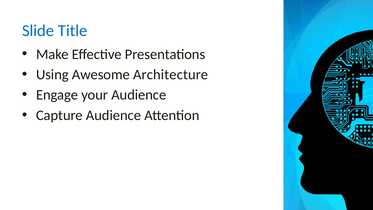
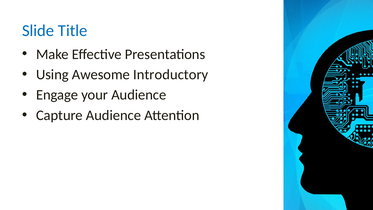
Architecture: Architecture -> Introductory (171, 75)
